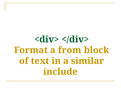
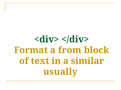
include: include -> usually (60, 72)
